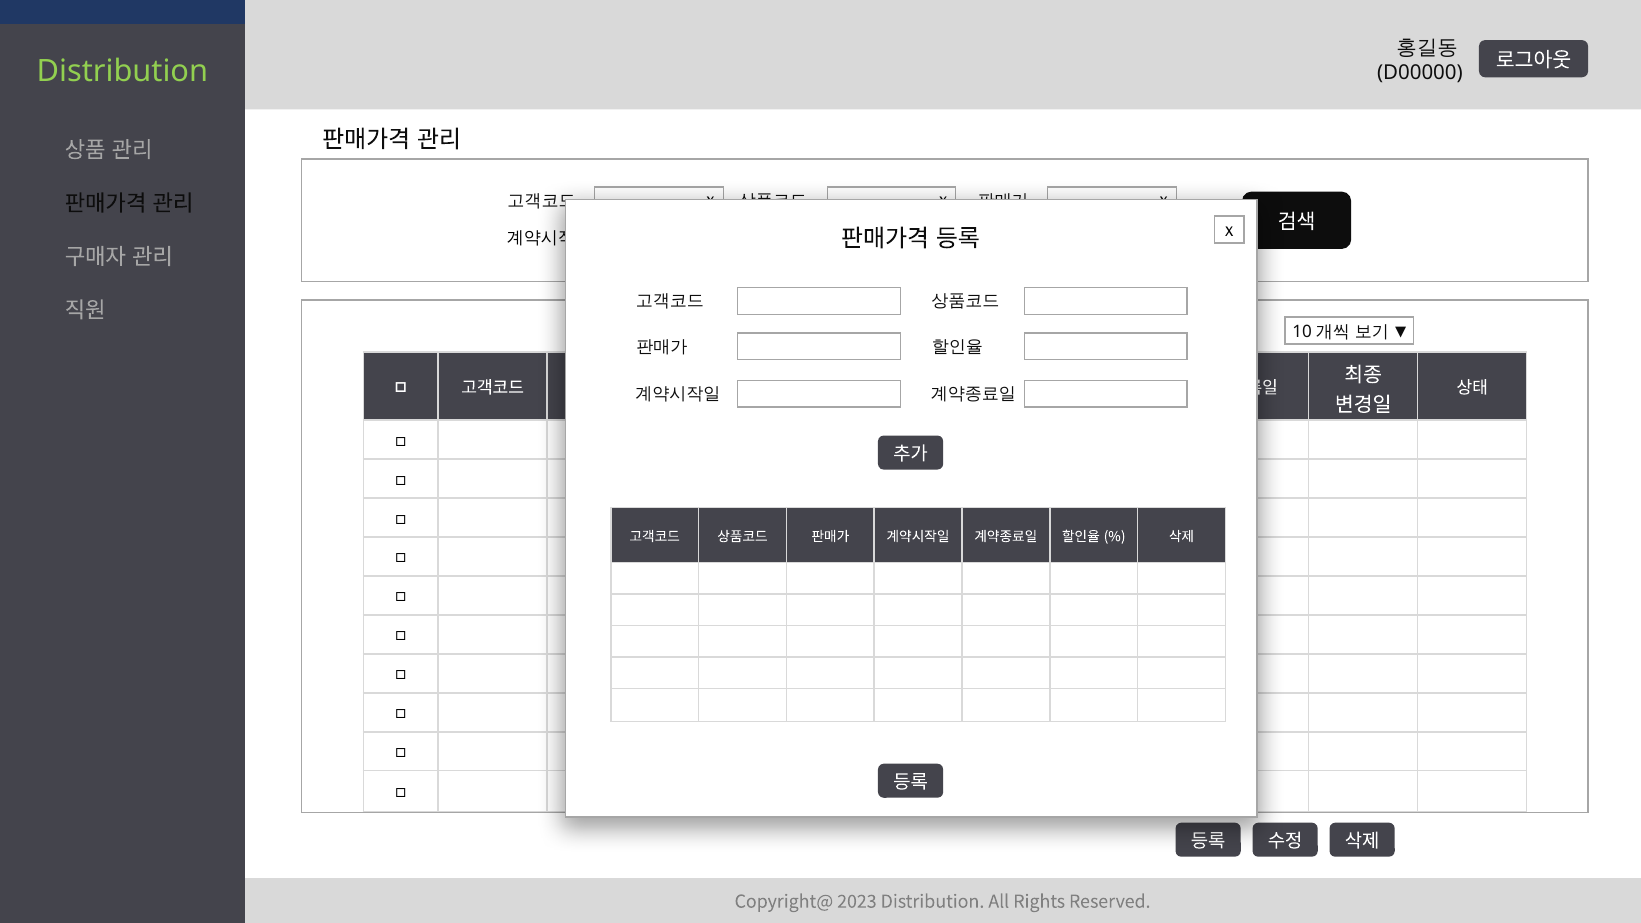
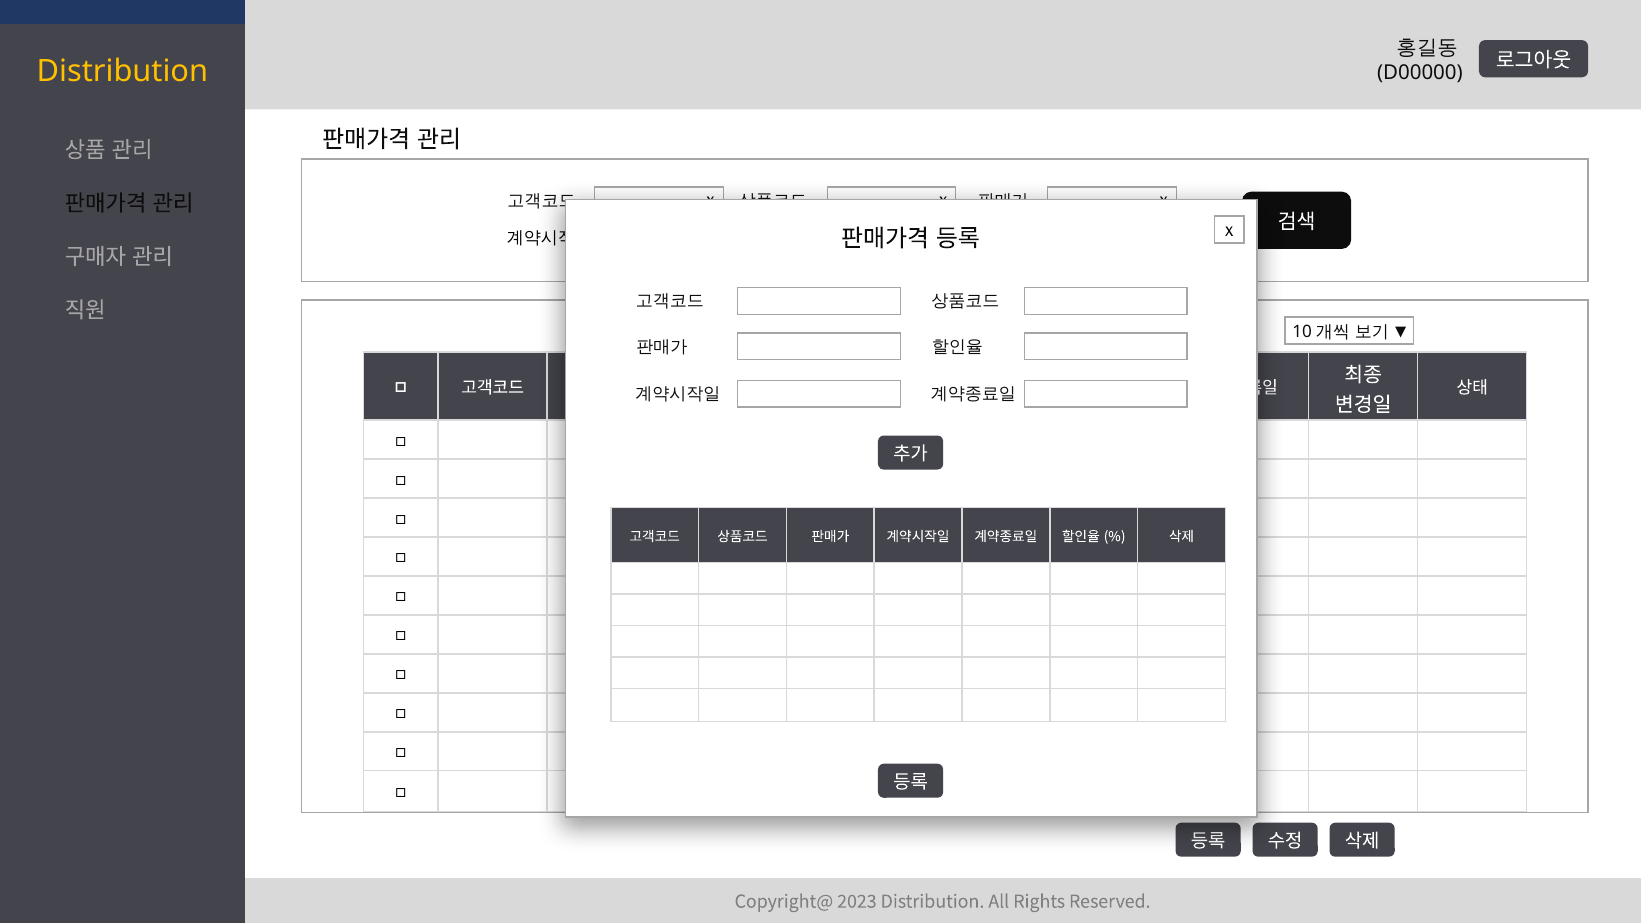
Distribution colour: light green -> yellow (122, 71)
